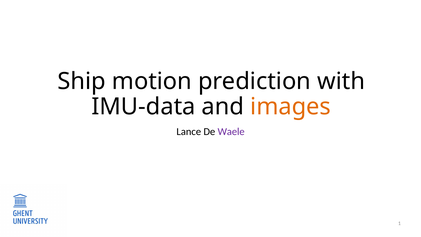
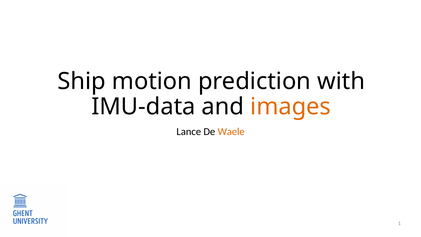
Waele colour: purple -> orange (231, 132)
